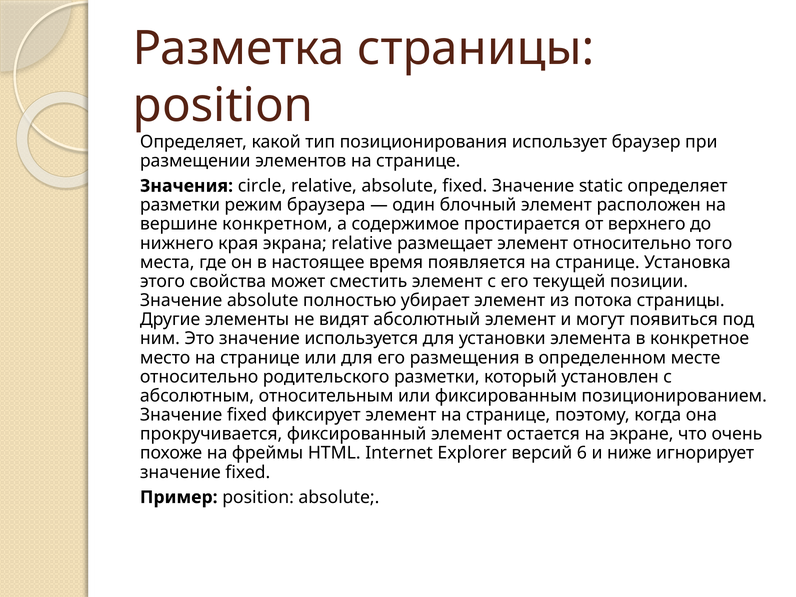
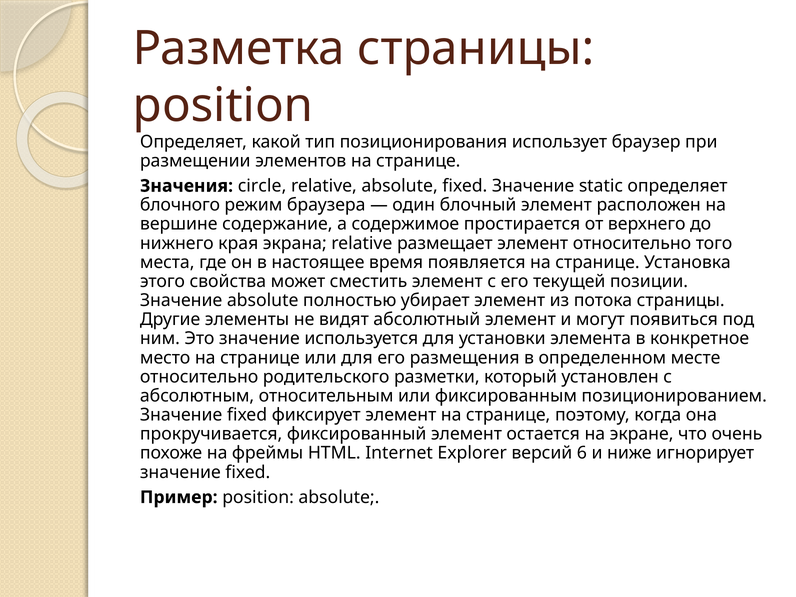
разметки: разметки -> блочного (180, 205)
конкретном: конкретном -> содержание (277, 224)
